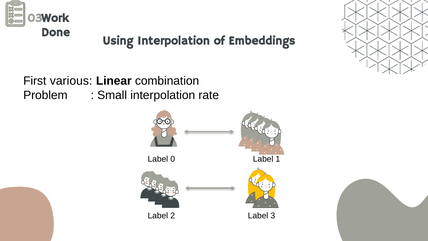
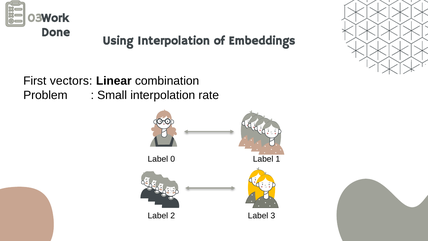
various: various -> vectors (71, 81)
